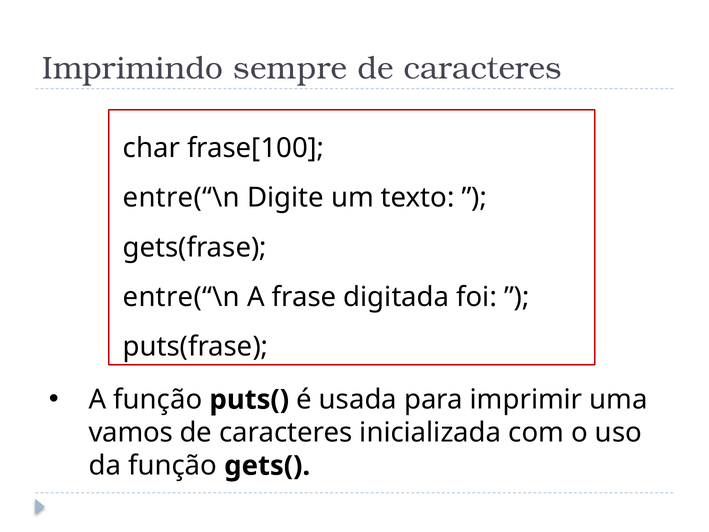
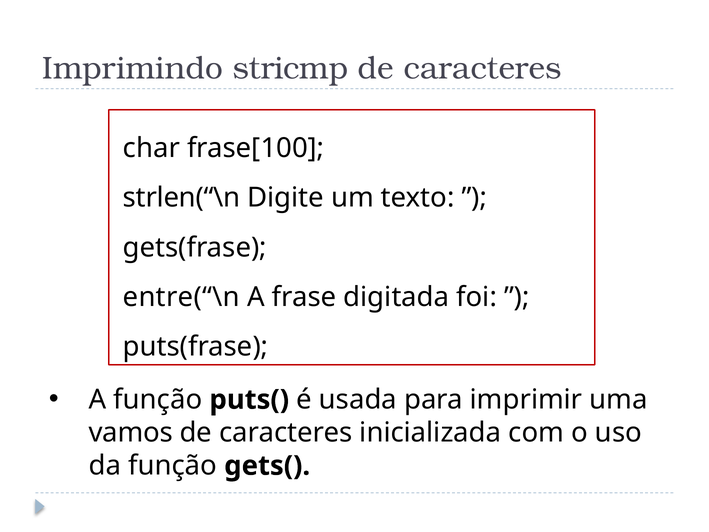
sempre: sempre -> stricmp (291, 68)
entre(“\n: entre(“\n -> strlen(“\n (182, 198)
